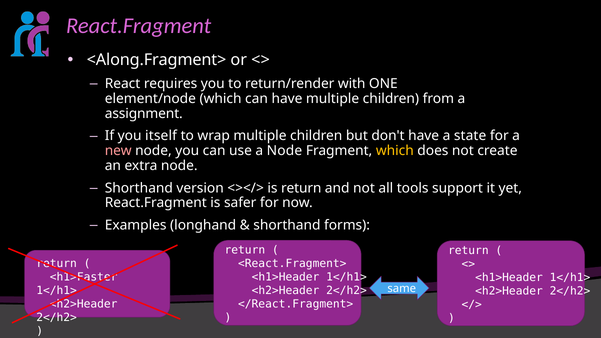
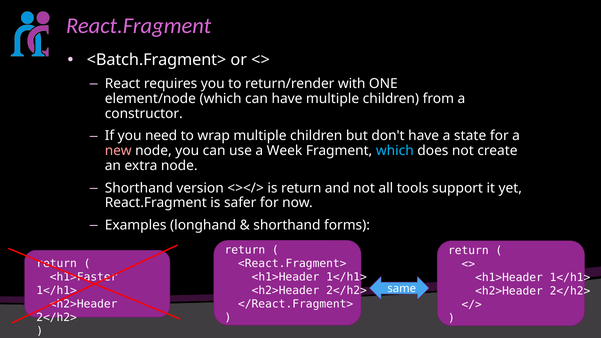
<Along.Fragment>: <Along.Fragment> -> <Batch.Fragment> (157, 60)
assignment: assignment -> constructor (144, 114)
itself: itself -> need (161, 136)
a Node: Node -> Week (285, 151)
which colour: yellow -> light blue (395, 151)
